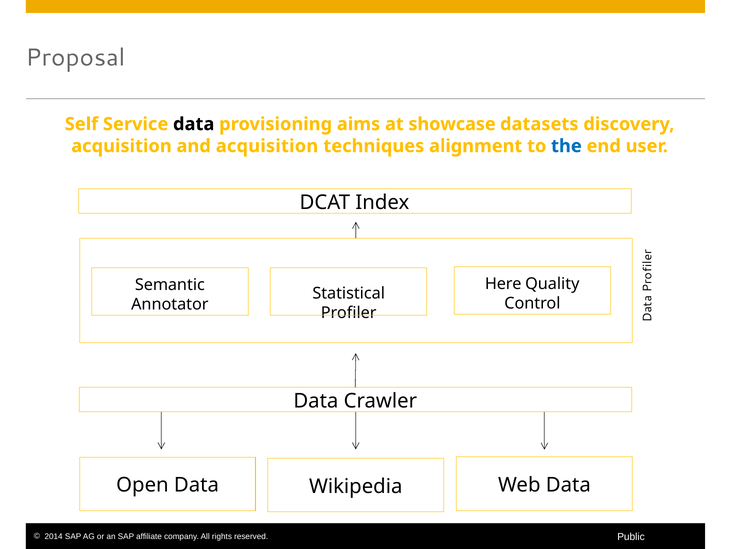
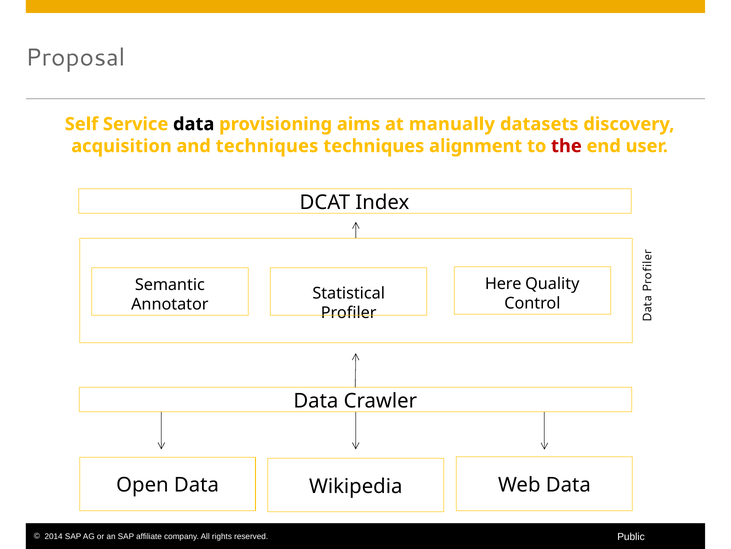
showcase: showcase -> manually (452, 124)
and acquisition: acquisition -> techniques (267, 146)
the colour: blue -> red (566, 146)
